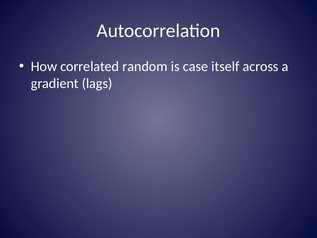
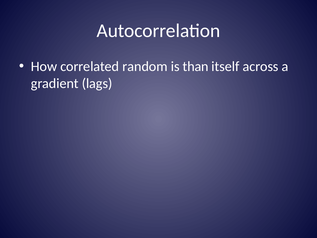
case: case -> than (196, 67)
